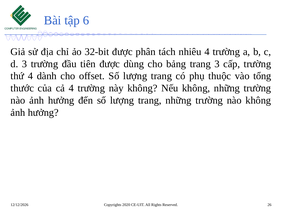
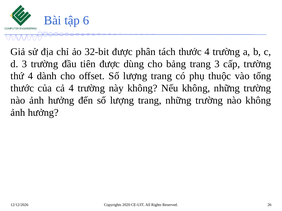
tách nhiêu: nhiêu -> thước (190, 52)
